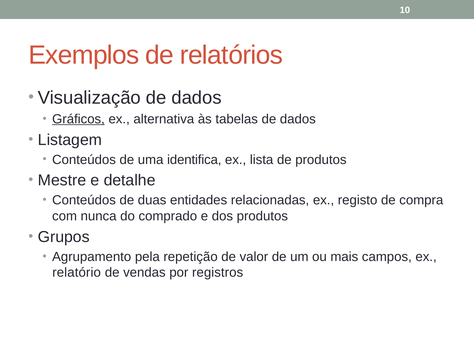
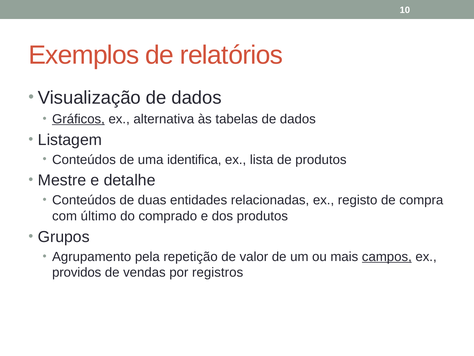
nunca: nunca -> último (99, 216)
campos underline: none -> present (387, 256)
relatório: relatório -> providos (77, 272)
